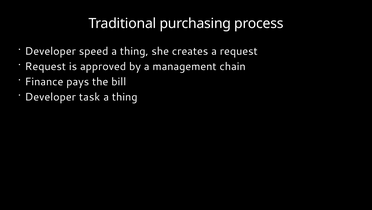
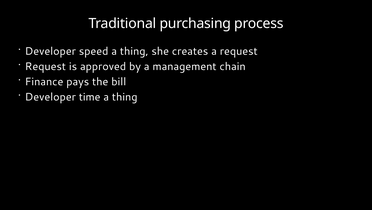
task: task -> time (90, 97)
